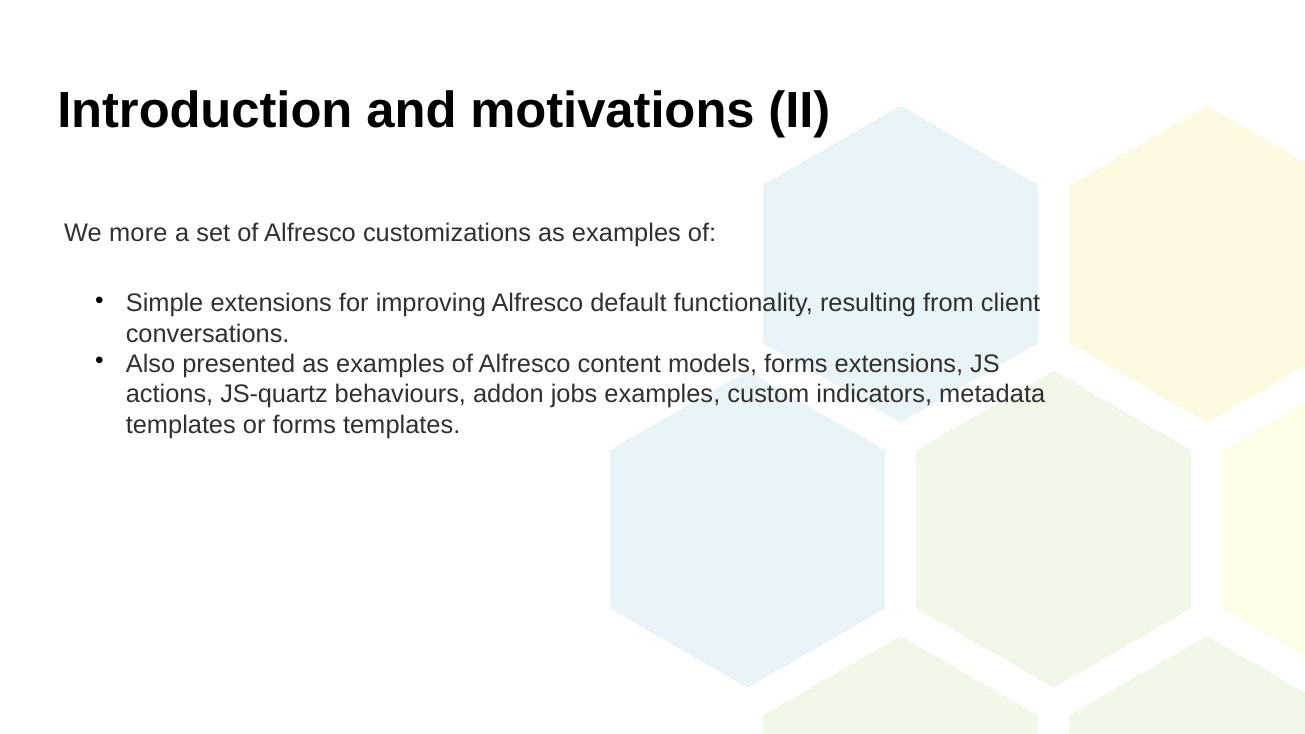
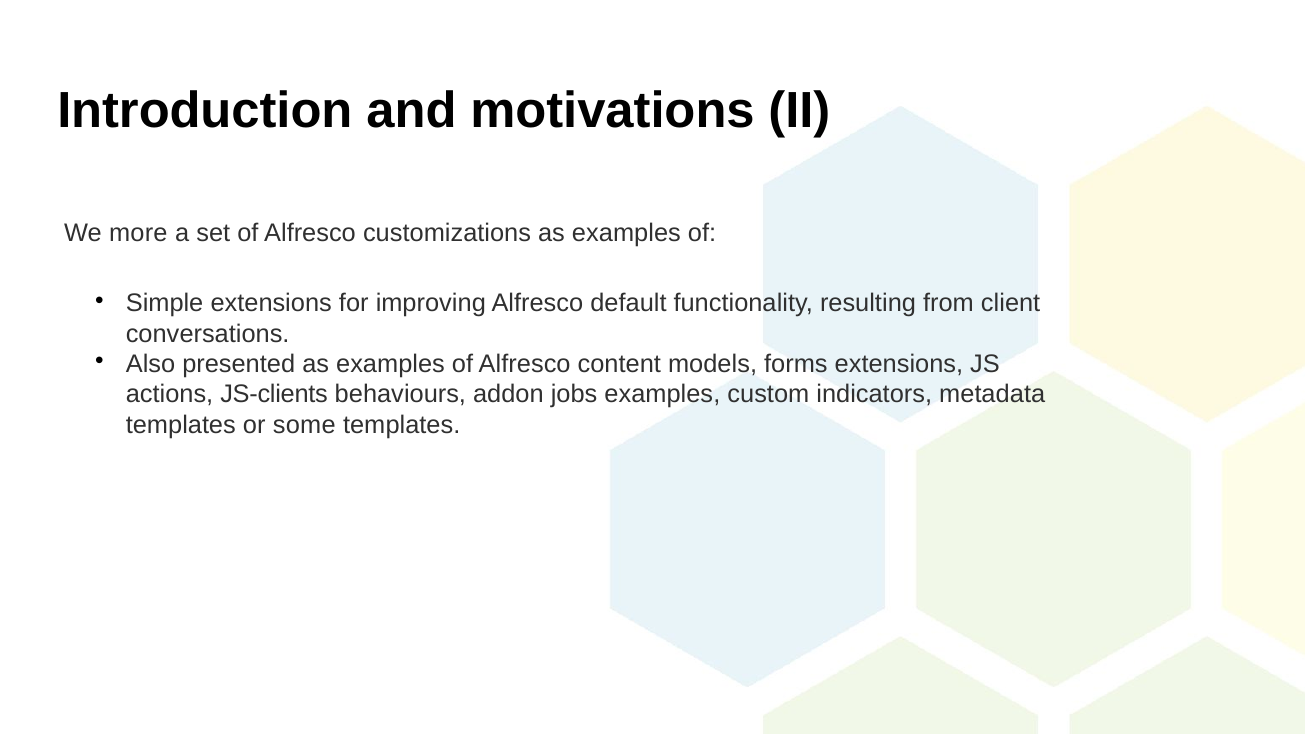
JS-quartz: JS-quartz -> JS-clients (274, 395)
or forms: forms -> some (304, 425)
